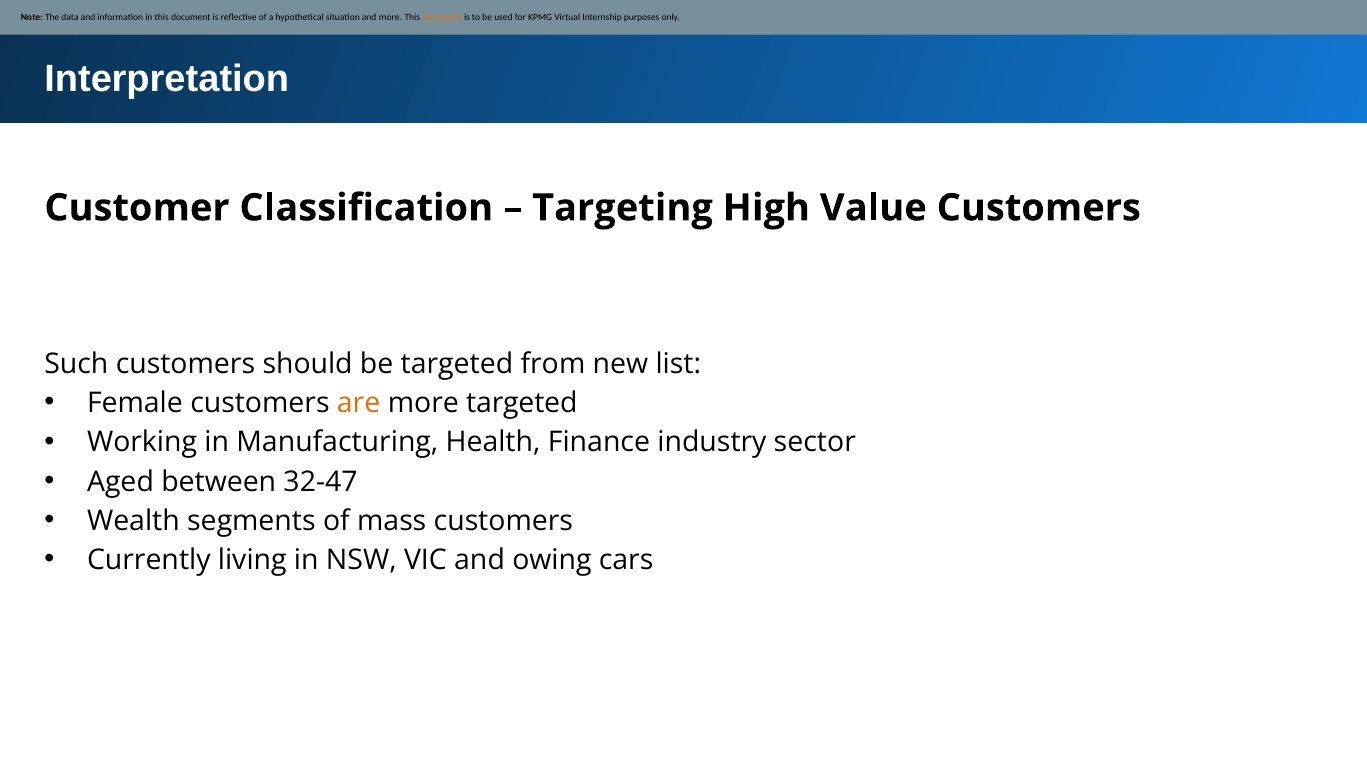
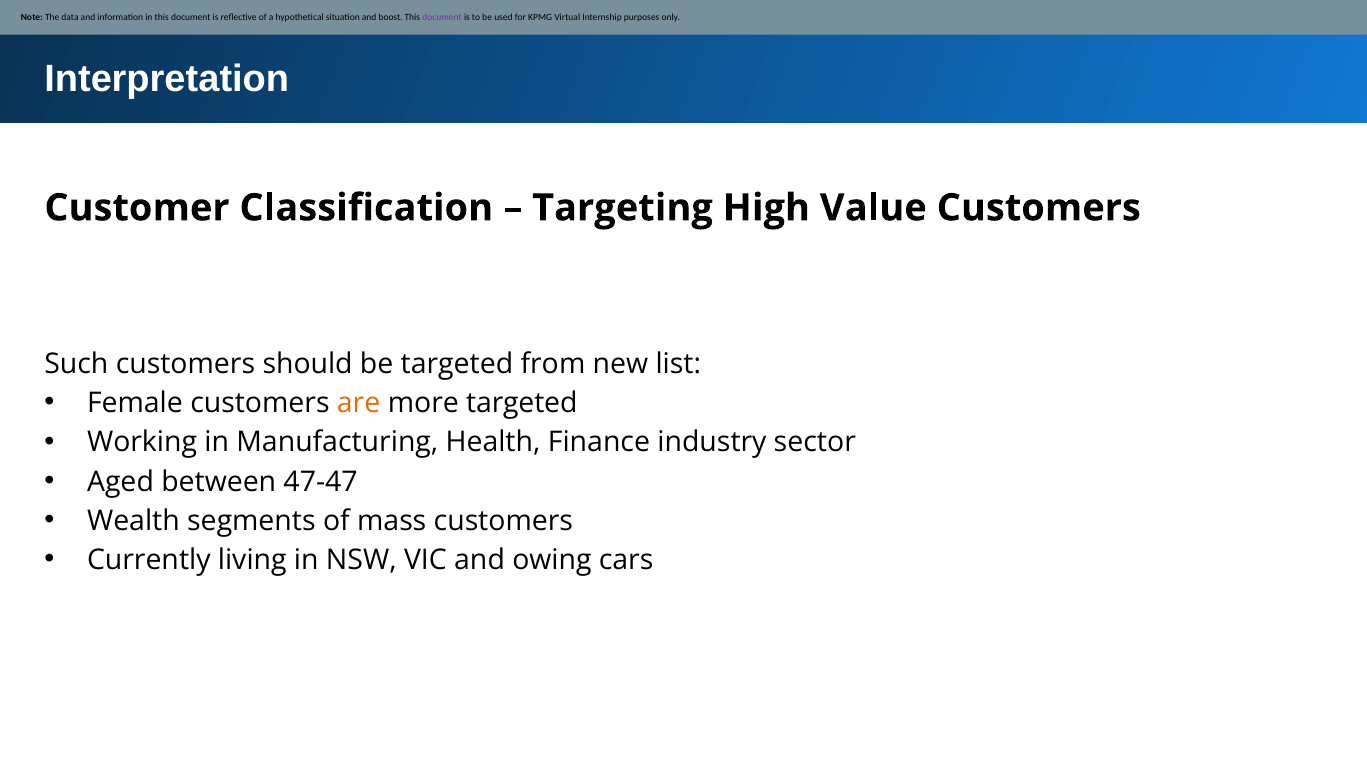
and more: more -> boost (391, 18)
document colour: orange -> purple (442, 18)
32-47: 32-47 -> 47-47 (321, 482)
